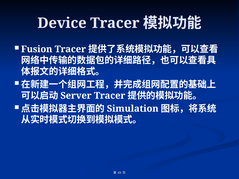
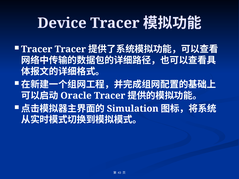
Fusion: Fusion -> Tracer (37, 49)
Server: Server -> Oracle (76, 96)
